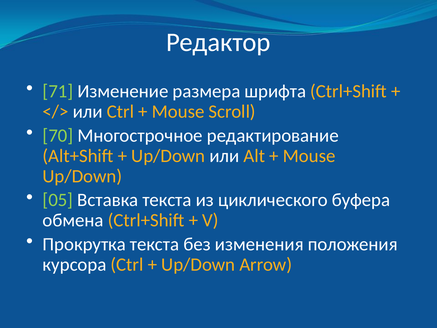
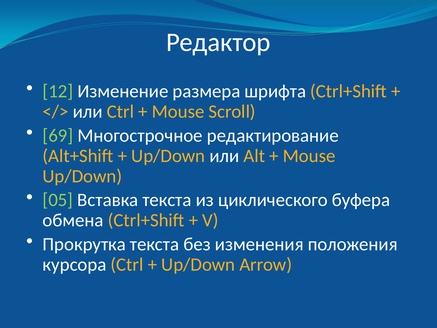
71: 71 -> 12 (58, 91)
70: 70 -> 69 (58, 135)
